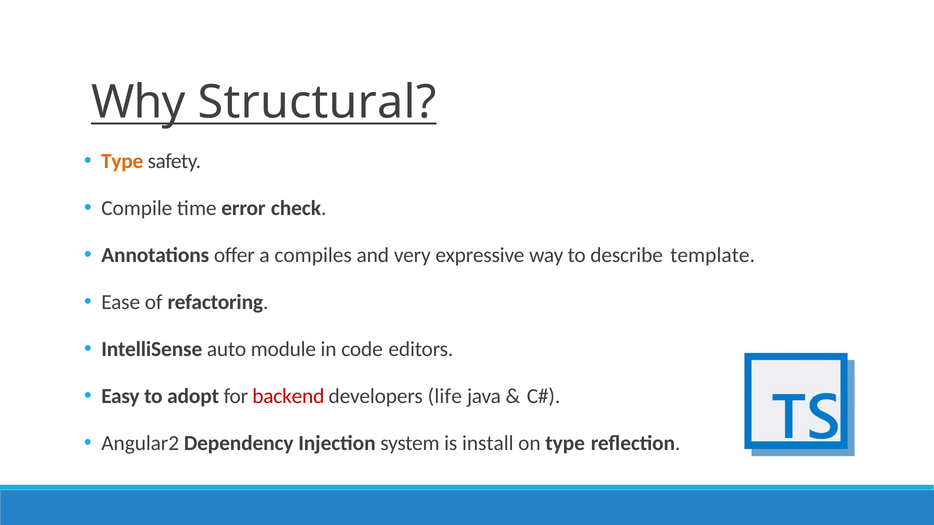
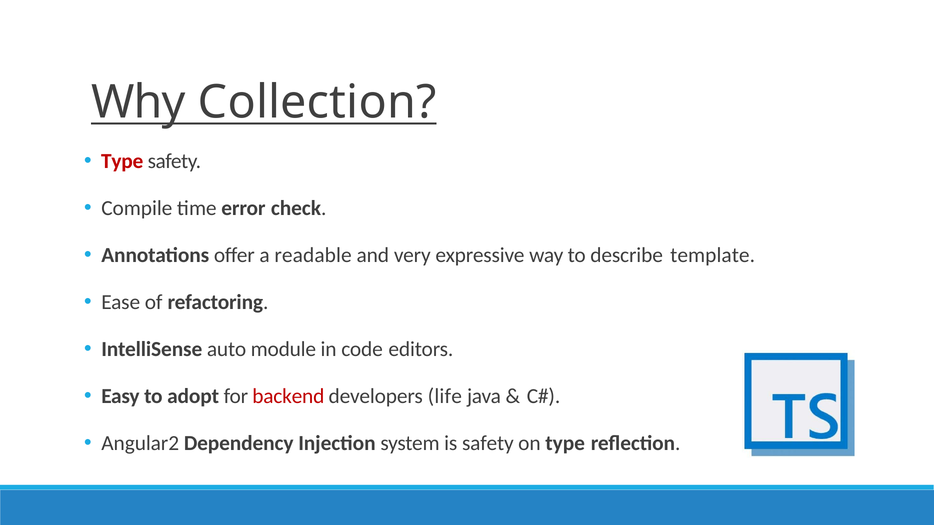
Structural: Structural -> Collection (317, 102)
Type colour: orange -> red (122, 161)
compiles: compiles -> readable (313, 255)
is install: install -> safety (488, 443)
